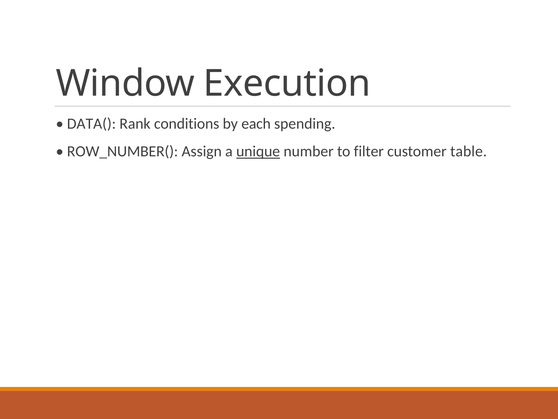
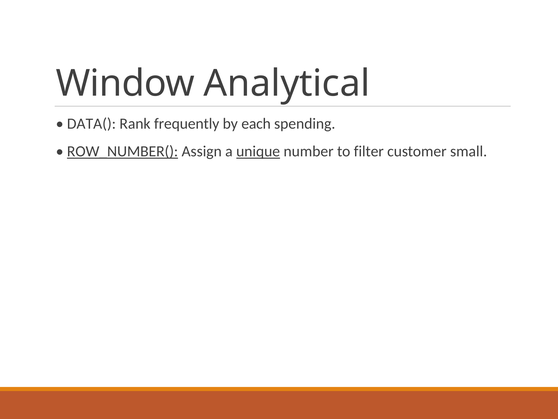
Execution: Execution -> Analytical (287, 83)
conditions: conditions -> frequently (187, 124)
ROW_NUMBER( underline: none -> present (123, 151)
table: table -> small (469, 151)
